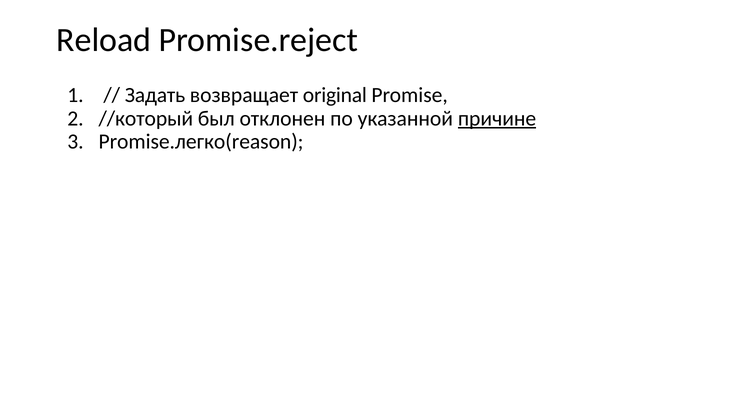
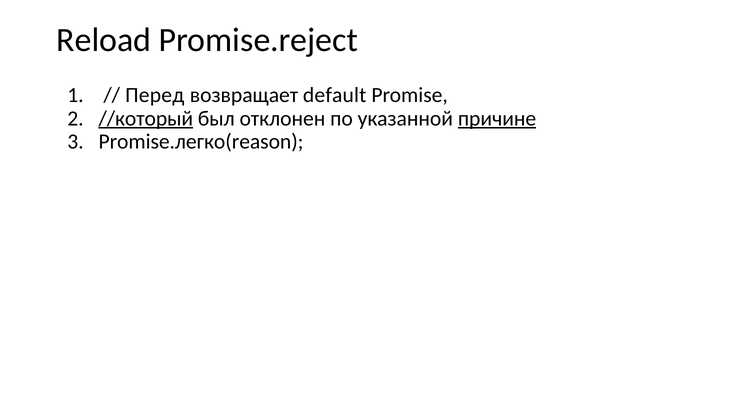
Задать: Задать -> Перед (155, 95)
original: original -> default (335, 95)
//который underline: none -> present (146, 118)
